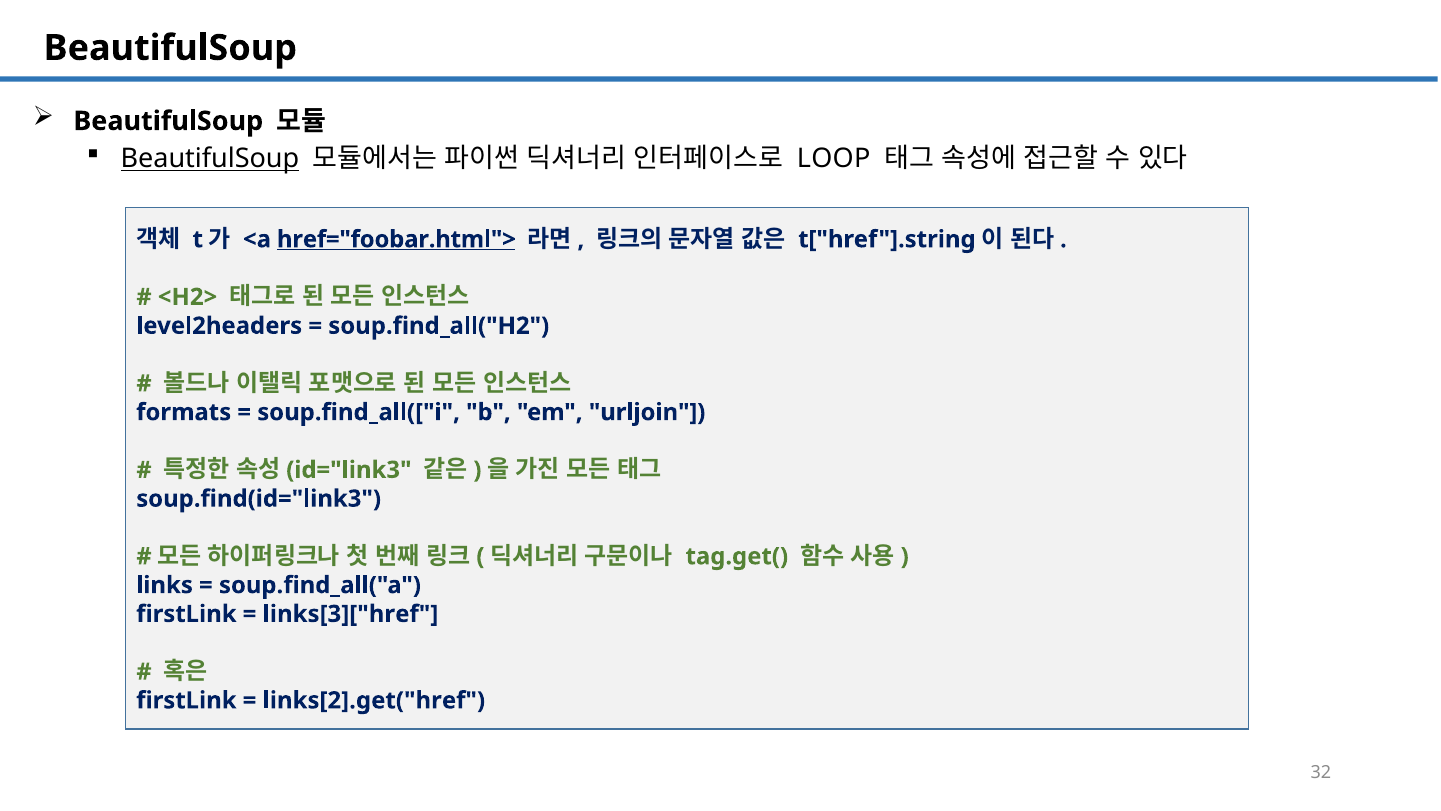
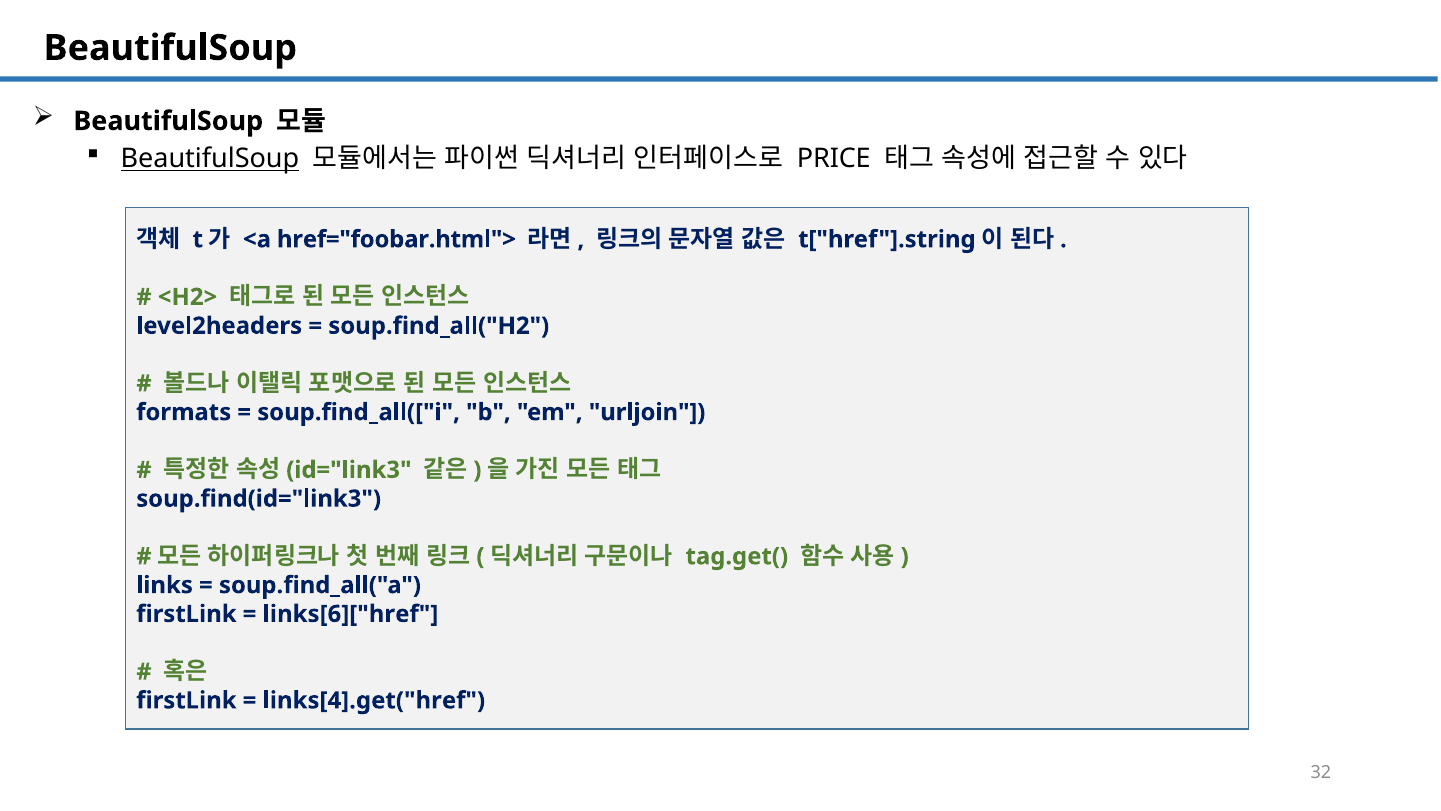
LOOP: LOOP -> PRICE (834, 159)
href="foobar.html"> underline: present -> none (396, 239)
links[3]["href: links[3]["href -> links[6]["href (350, 614)
links[2].get("href: links[2].get("href -> links[4].get("href (374, 700)
